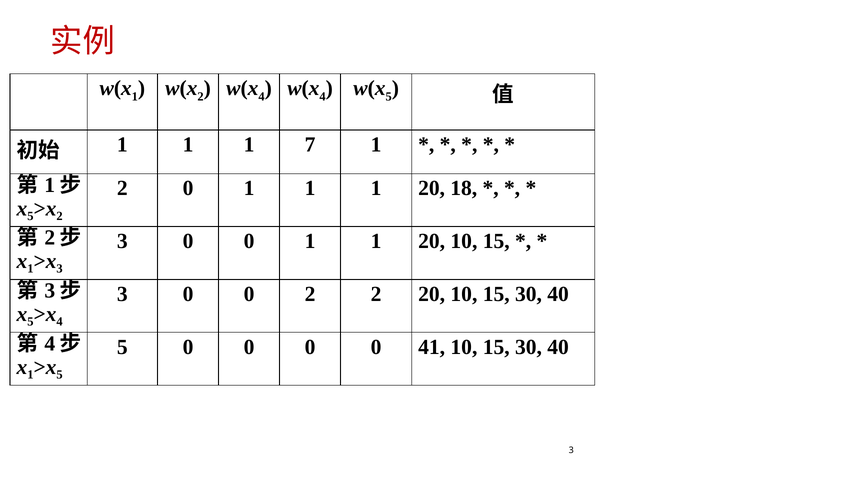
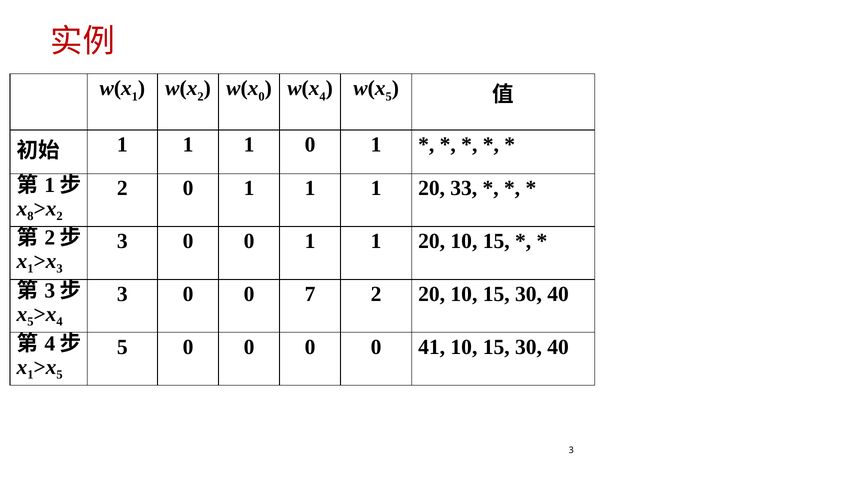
4: 4 -> 0 (262, 97)
1 7: 7 -> 0 (310, 145)
18: 18 -> 33 (464, 188)
5: 5 -> 8 (30, 216)
0 2: 2 -> 7 (310, 294)
